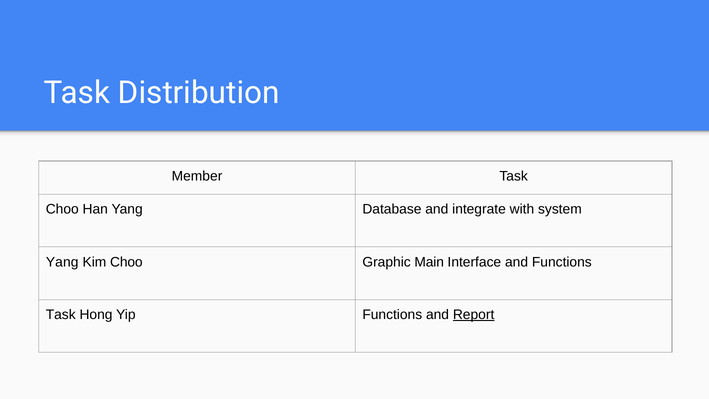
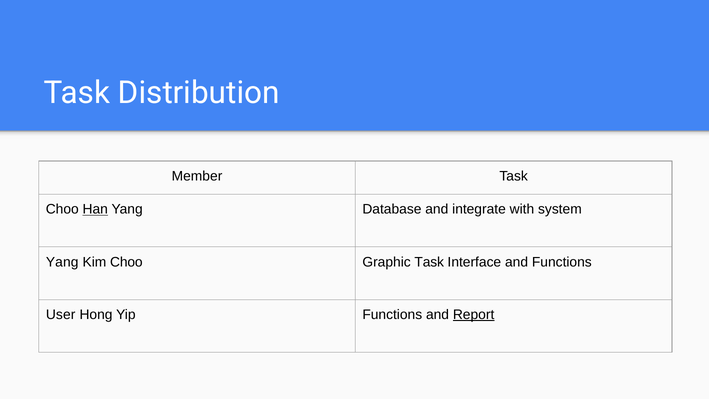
Han underline: none -> present (95, 209)
Graphic Main: Main -> Task (429, 262)
Task: Task -> User (61, 314)
